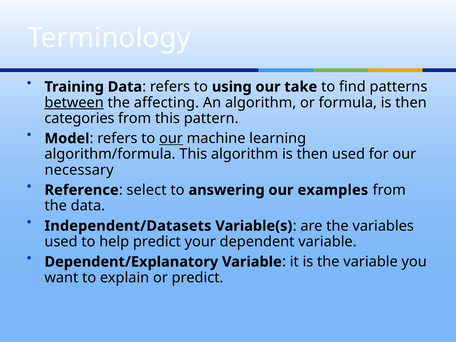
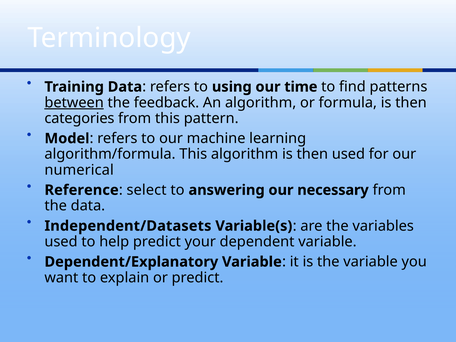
take: take -> time (301, 87)
affecting: affecting -> feedback (166, 103)
our underline: present -> none (171, 138)
necessary: necessary -> numerical (79, 170)
examples: examples -> necessary (333, 190)
